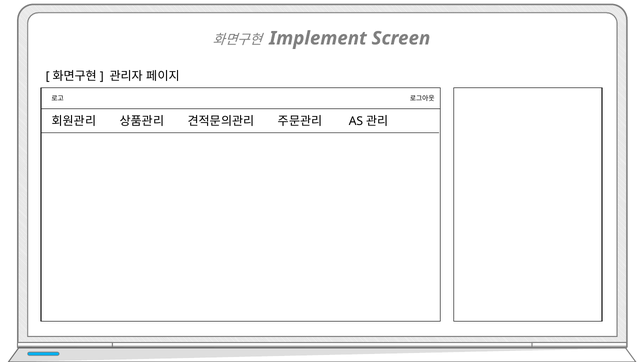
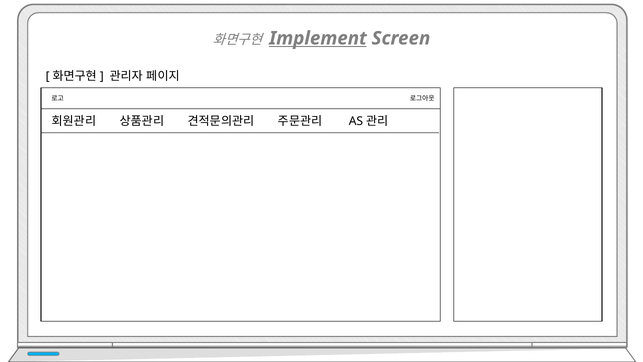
Implement underline: none -> present (318, 38)
